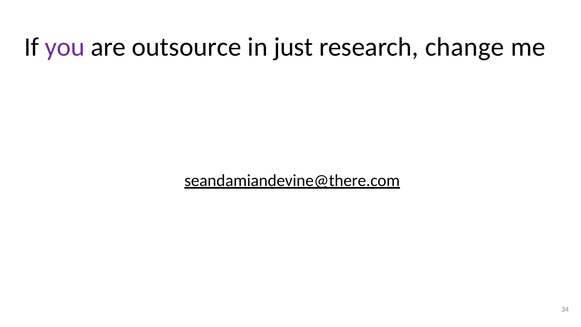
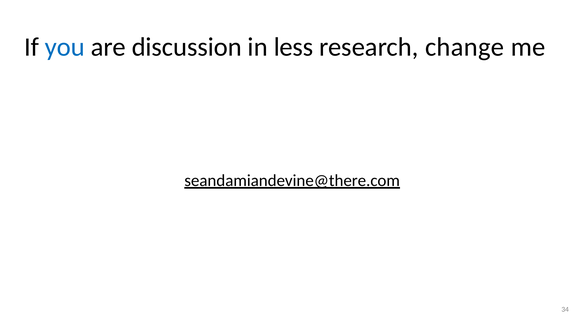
you colour: purple -> blue (65, 47)
outsource: outsource -> discussion (187, 47)
just: just -> less (293, 47)
